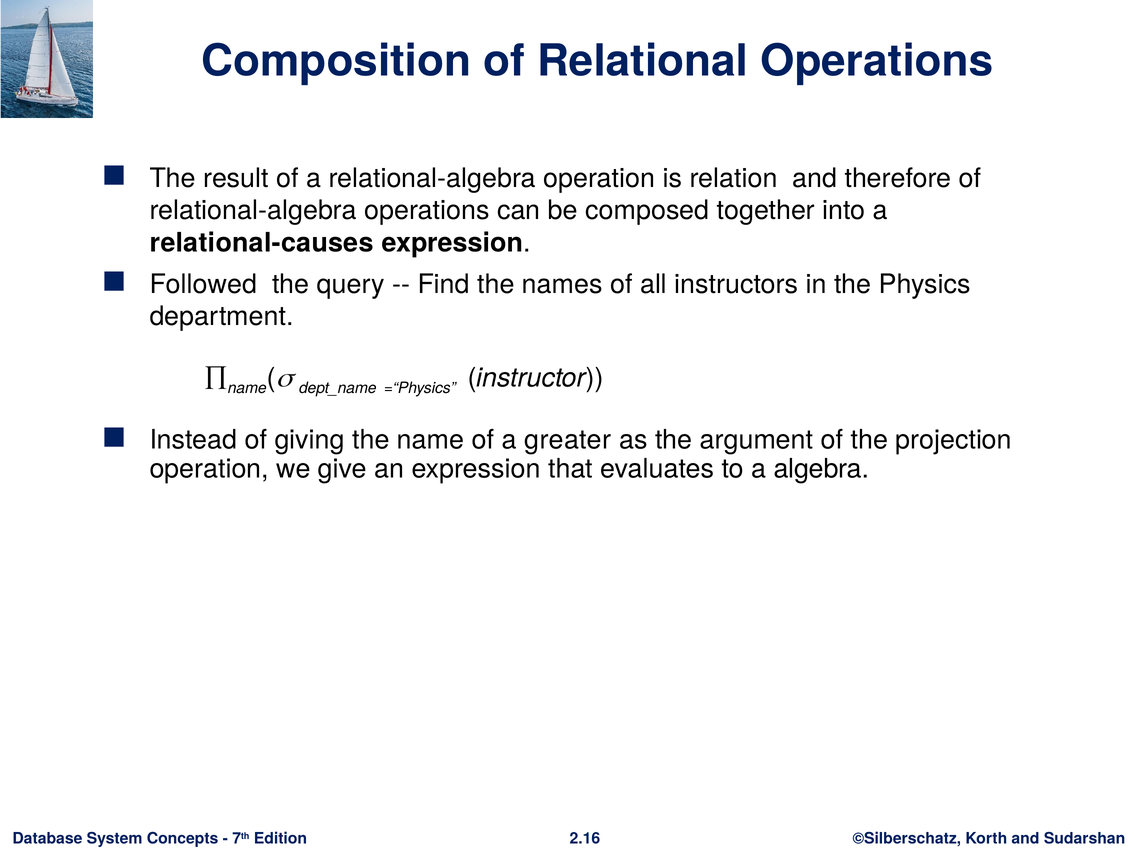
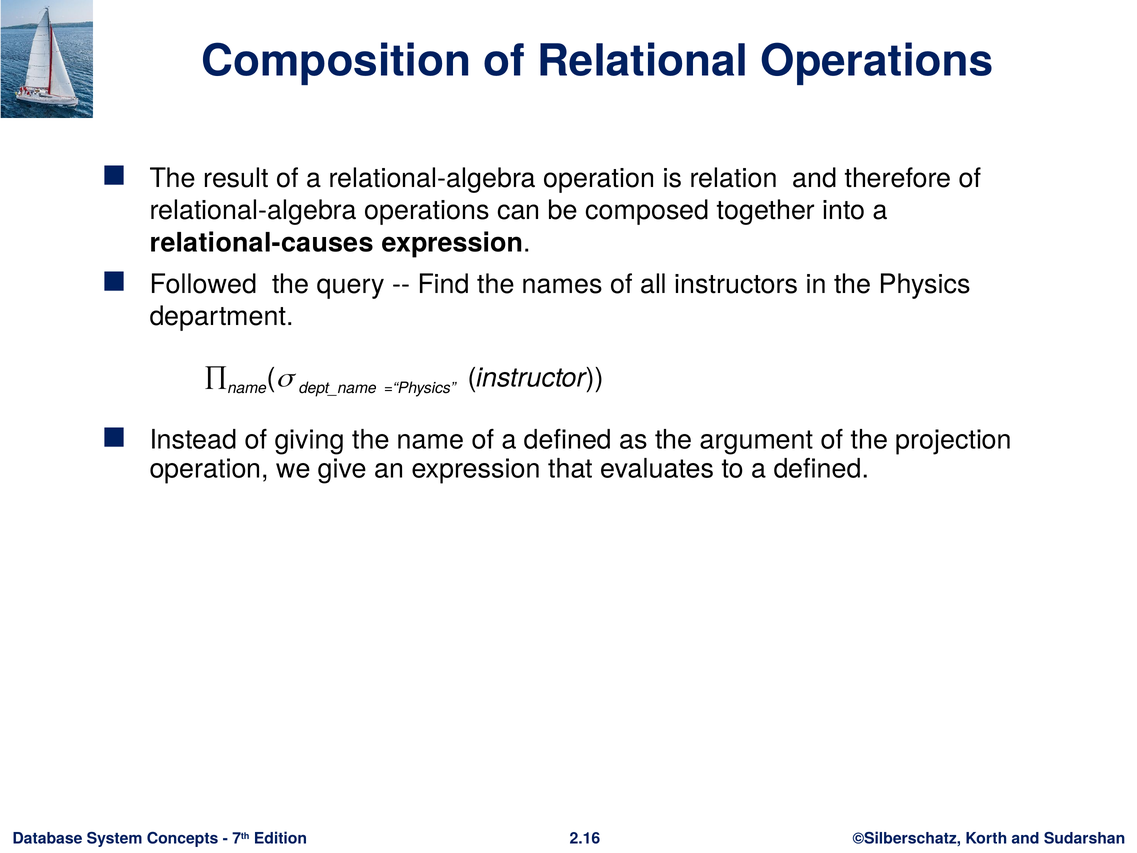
of a greater: greater -> defined (568, 440)
to a algebra: algebra -> defined (821, 469)
